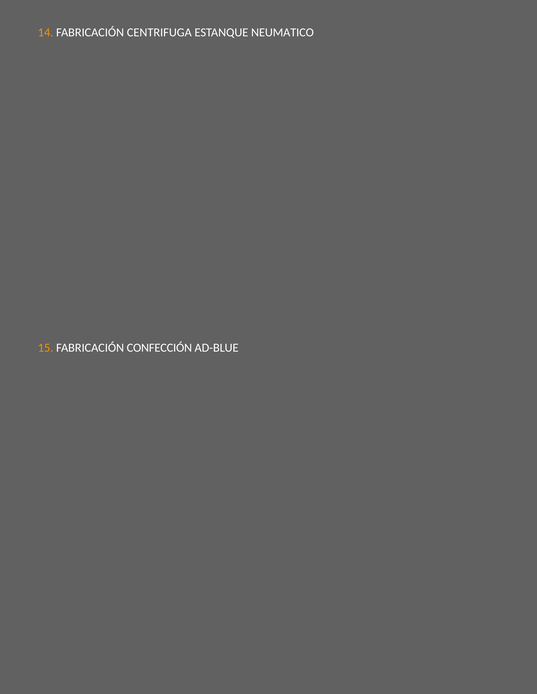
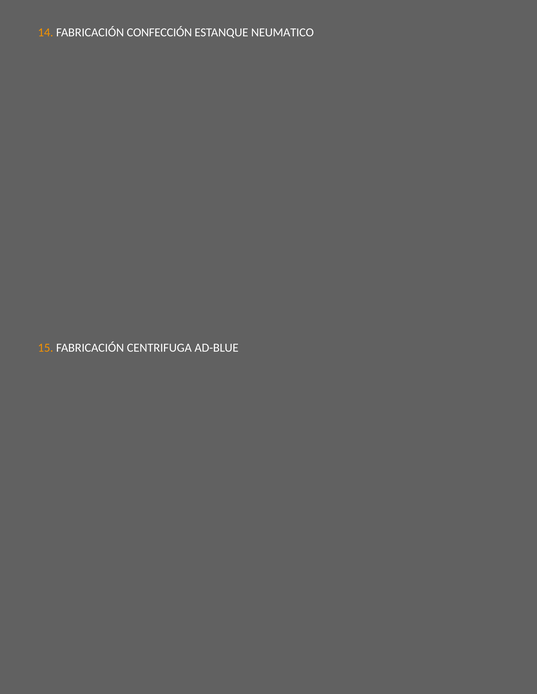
CENTRIFUGA: CENTRIFUGA -> CONFECCIÓN (159, 32)
CONFECCIÓN: CONFECCIÓN -> CENTRIFUGA (159, 348)
